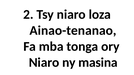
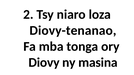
Ainao-tenanao: Ainao-tenanao -> Diovy-tenanao (73, 31)
Niaro: Niaro -> Diovy (44, 63)
